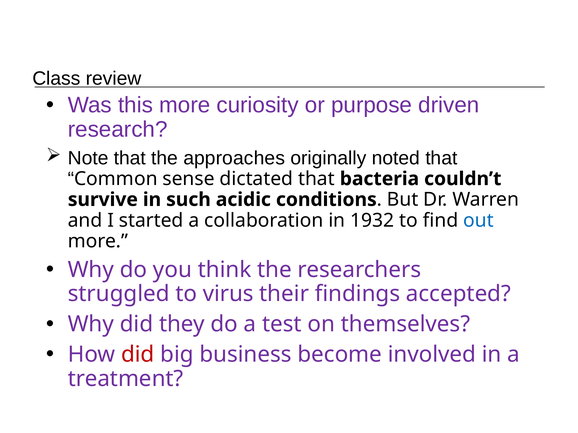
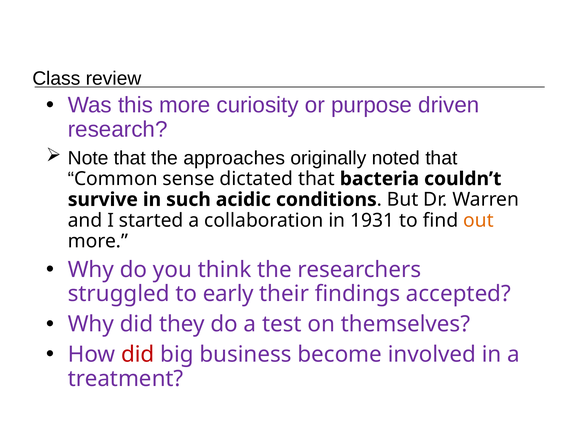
1932: 1932 -> 1931 (372, 221)
out colour: blue -> orange (478, 221)
virus: virus -> early (228, 294)
